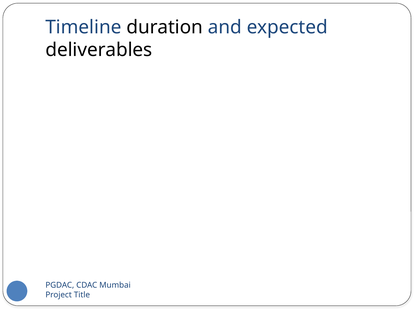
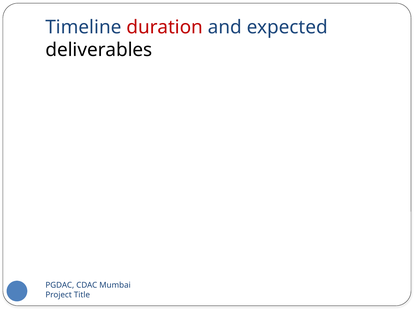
duration colour: black -> red (165, 27)
